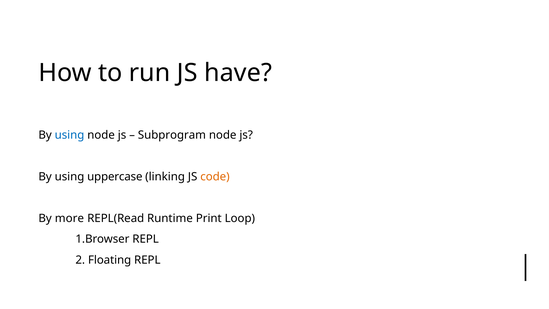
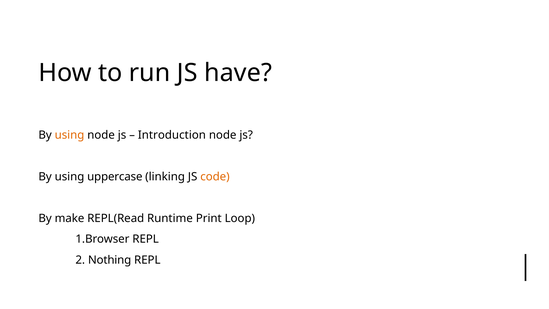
using colour: blue -> orange (69, 135)
Subprogram: Subprogram -> Introduction (172, 135)
more: more -> make (70, 218)
Floating: Floating -> Nothing (110, 260)
